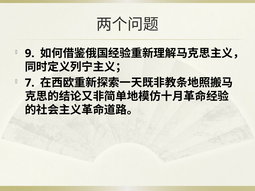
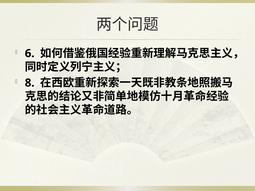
9: 9 -> 6 (30, 53)
7: 7 -> 8 (30, 83)
